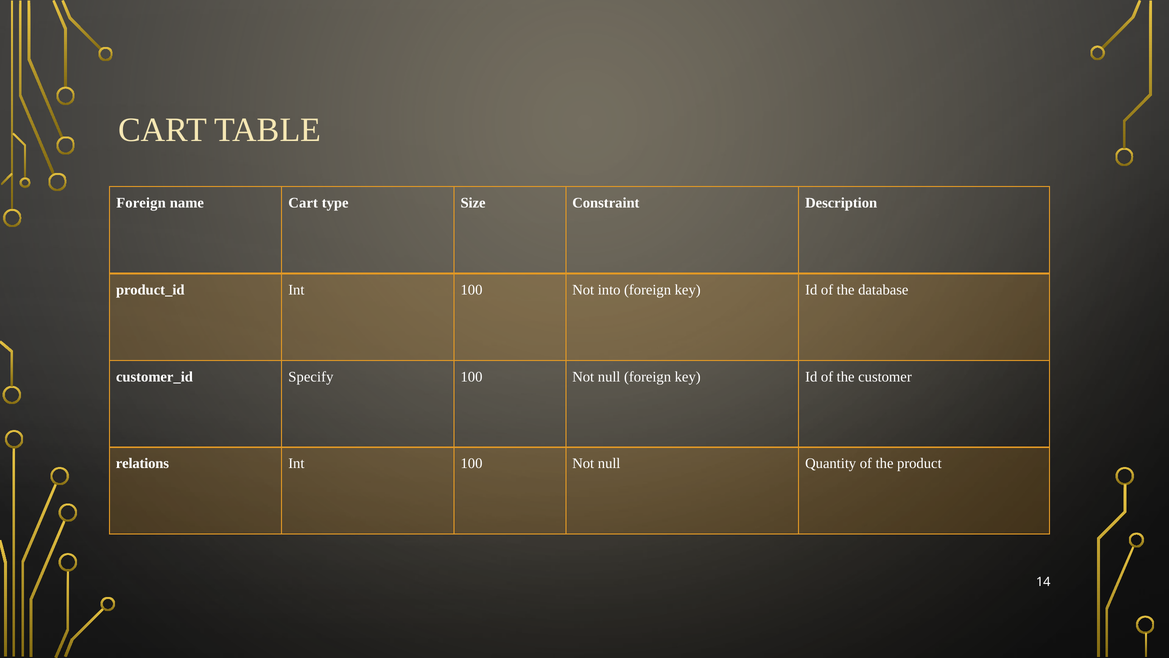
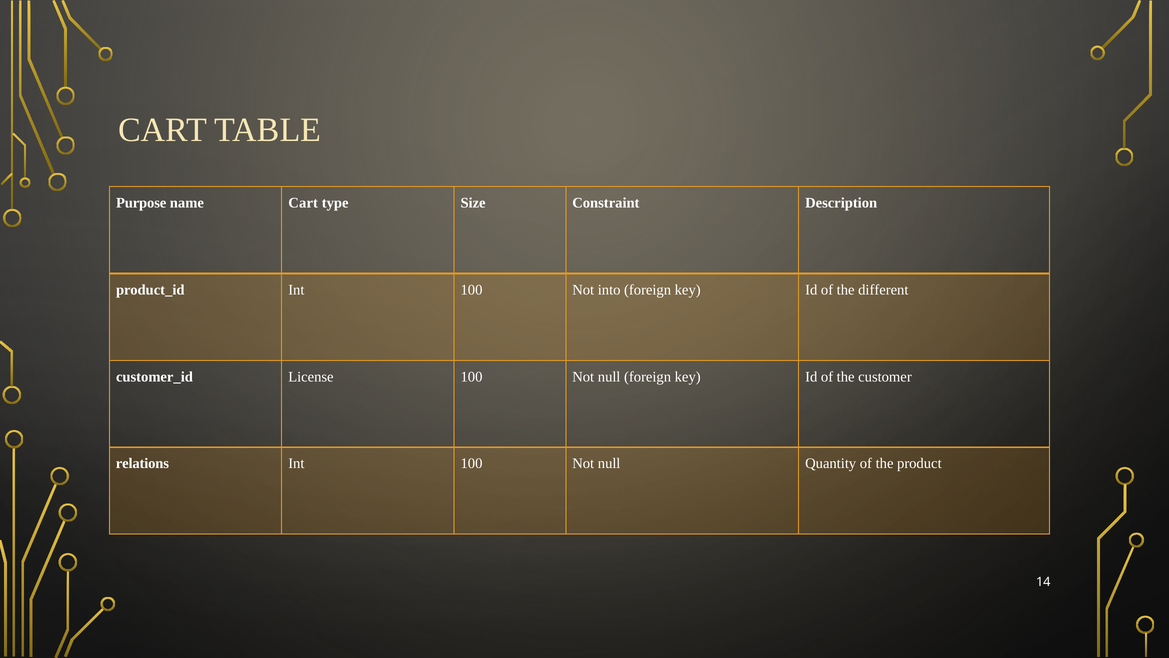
Foreign: Foreign -> Purpose (141, 203)
database: database -> different (883, 290)
Specify: Specify -> License (311, 376)
